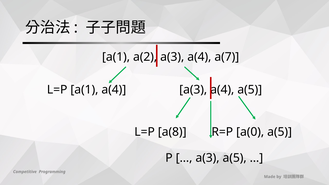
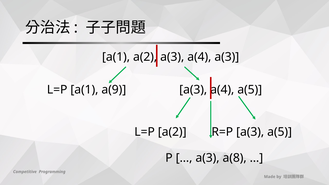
a(4 a(7: a(7 -> a(3 (227, 57)
a(1 a(4: a(4 -> a(9 (114, 90)
L=P a(8: a(8 -> a(2 (172, 132)
R=P a(0: a(0 -> a(3 (250, 132)
a(3 a(5: a(5 -> a(8 (235, 158)
